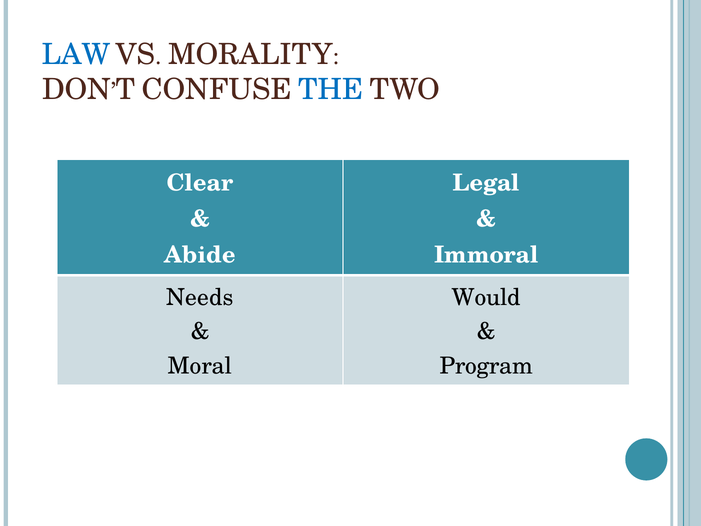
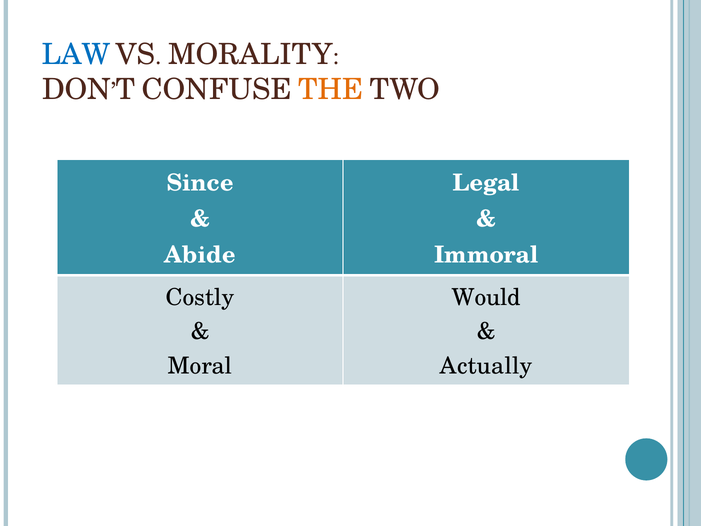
THE colour: blue -> orange (331, 90)
Clear: Clear -> Since (200, 183)
Needs: Needs -> Costly (200, 297)
Program: Program -> Actually (486, 366)
